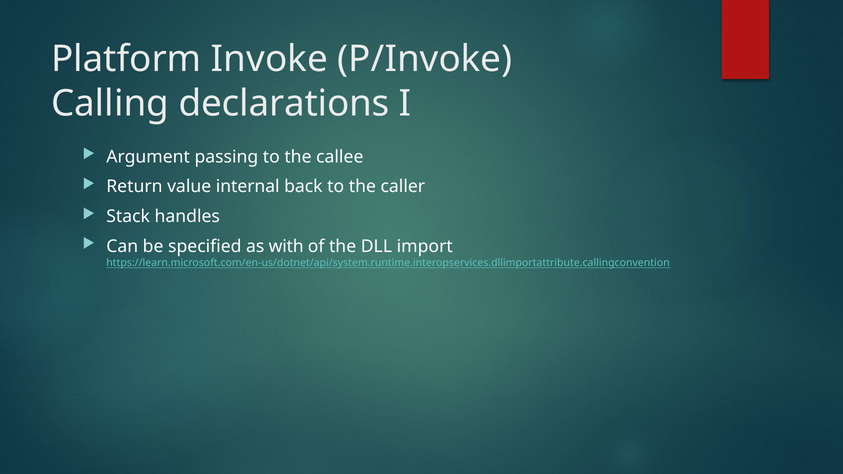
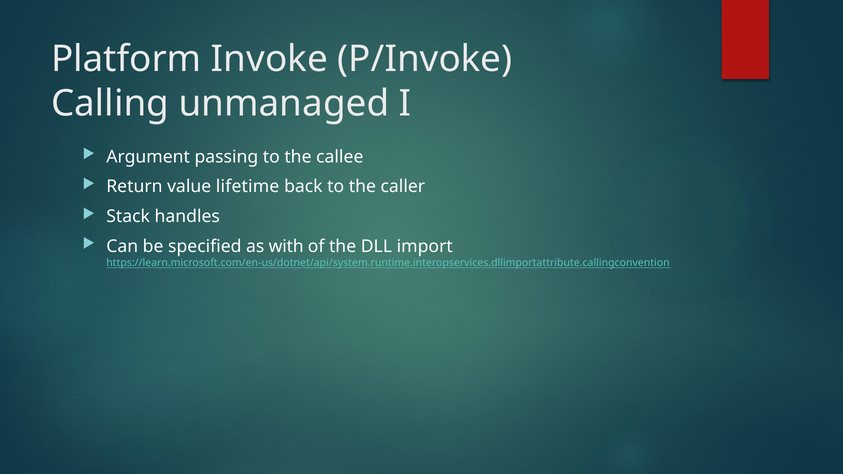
declarations: declarations -> unmanaged (284, 103)
internal: internal -> lifetime (248, 187)
